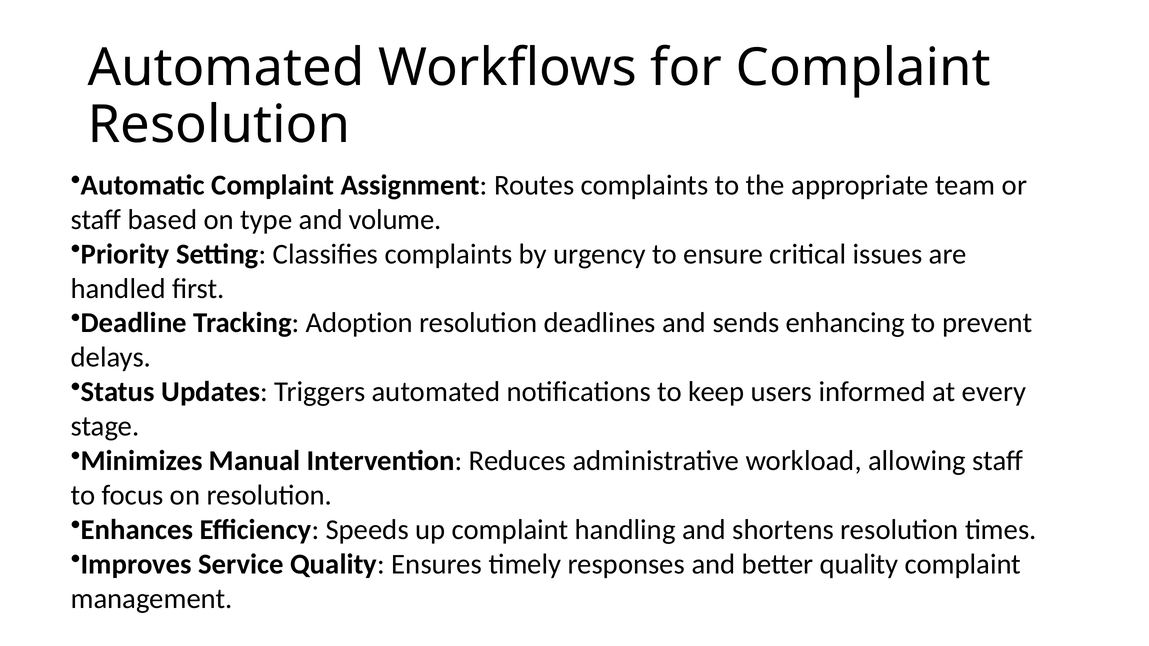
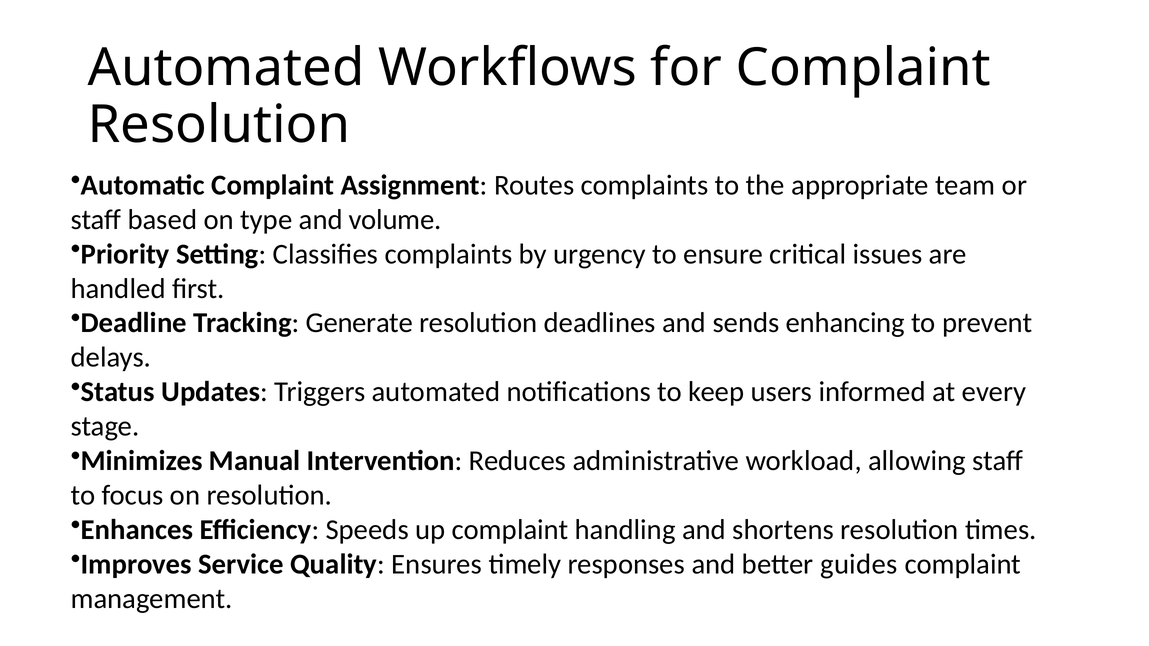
Adoption: Adoption -> Generate (359, 323)
better quality: quality -> guides (859, 564)
